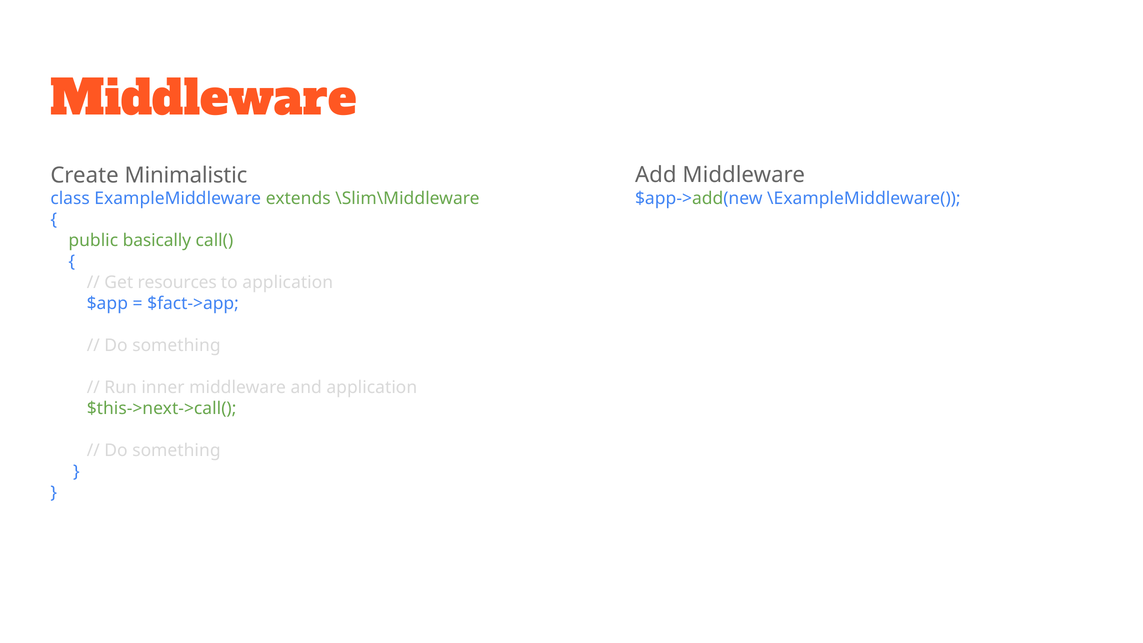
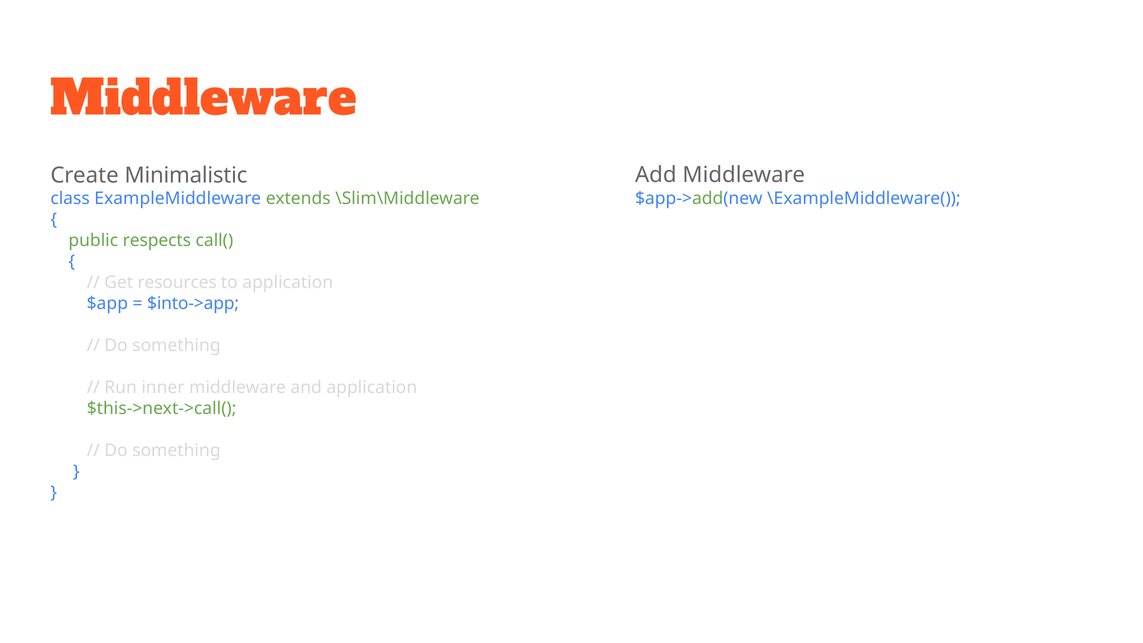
basically: basically -> respects (157, 241)
$fact->app: $fact->app -> $into->app (193, 304)
